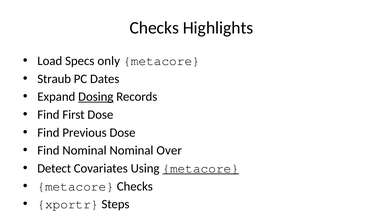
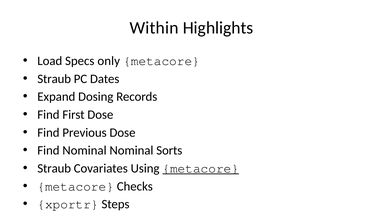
Checks: Checks -> Within (154, 28)
Dosing underline: present -> none (96, 96)
Over: Over -> Sorts (169, 150)
Detect: Detect -> Straub (54, 168)
